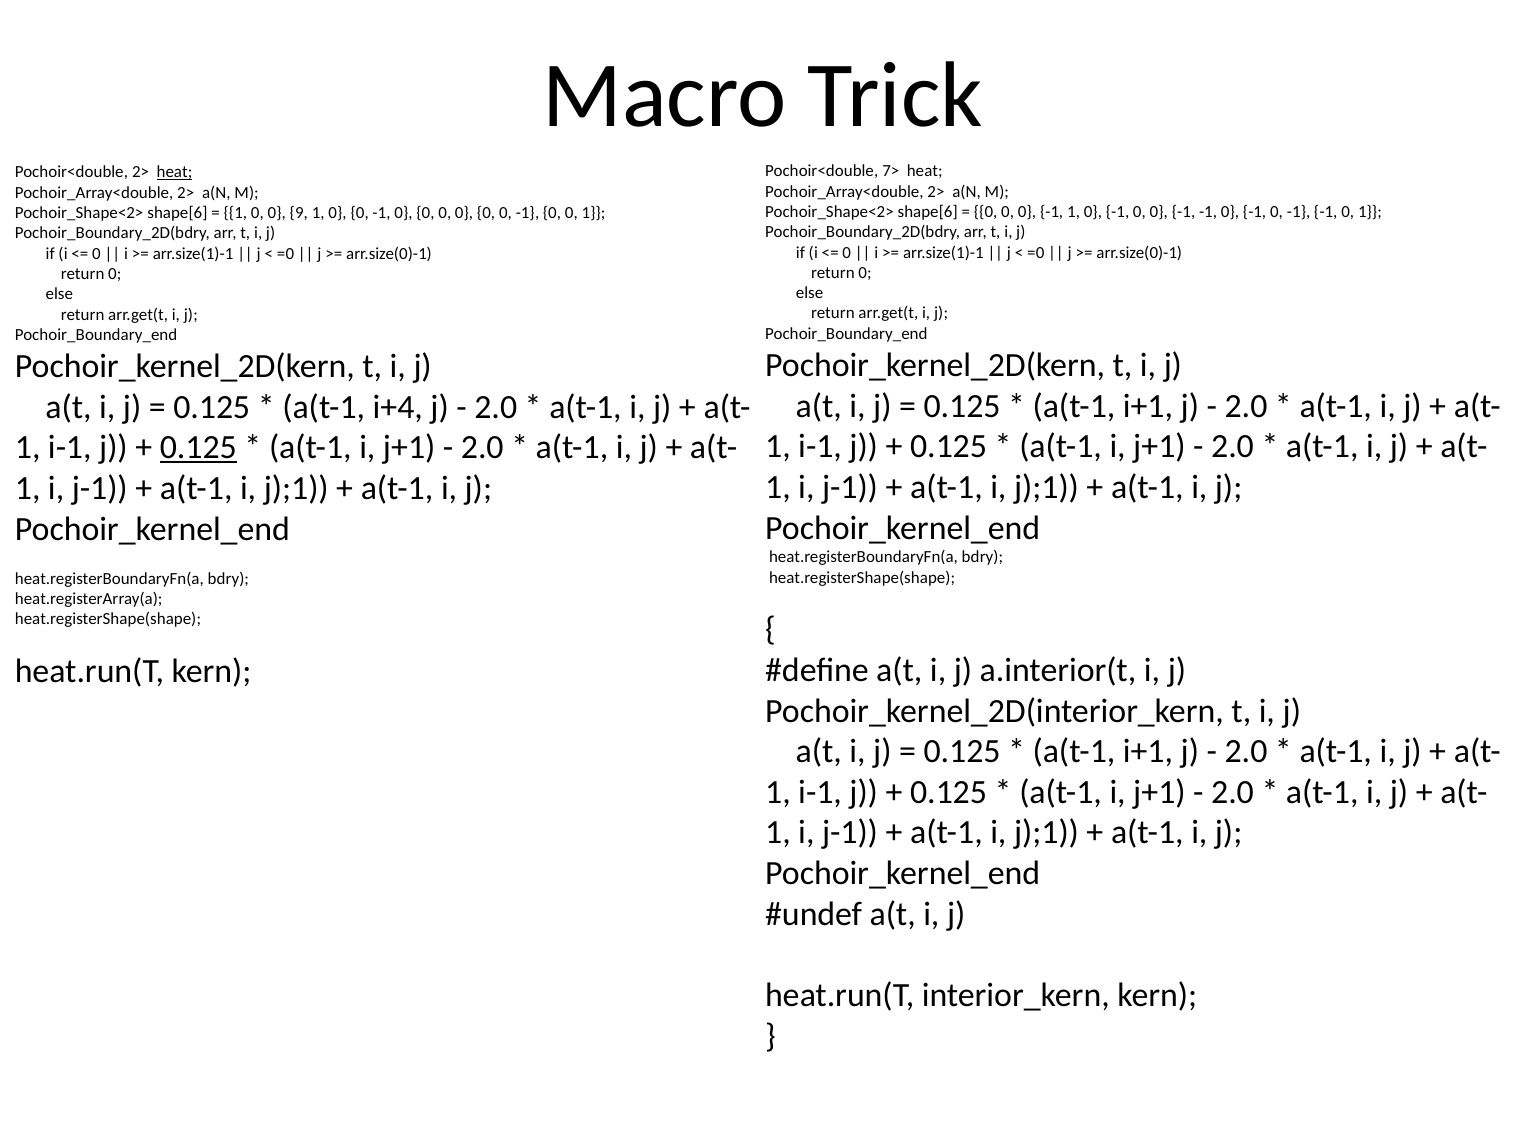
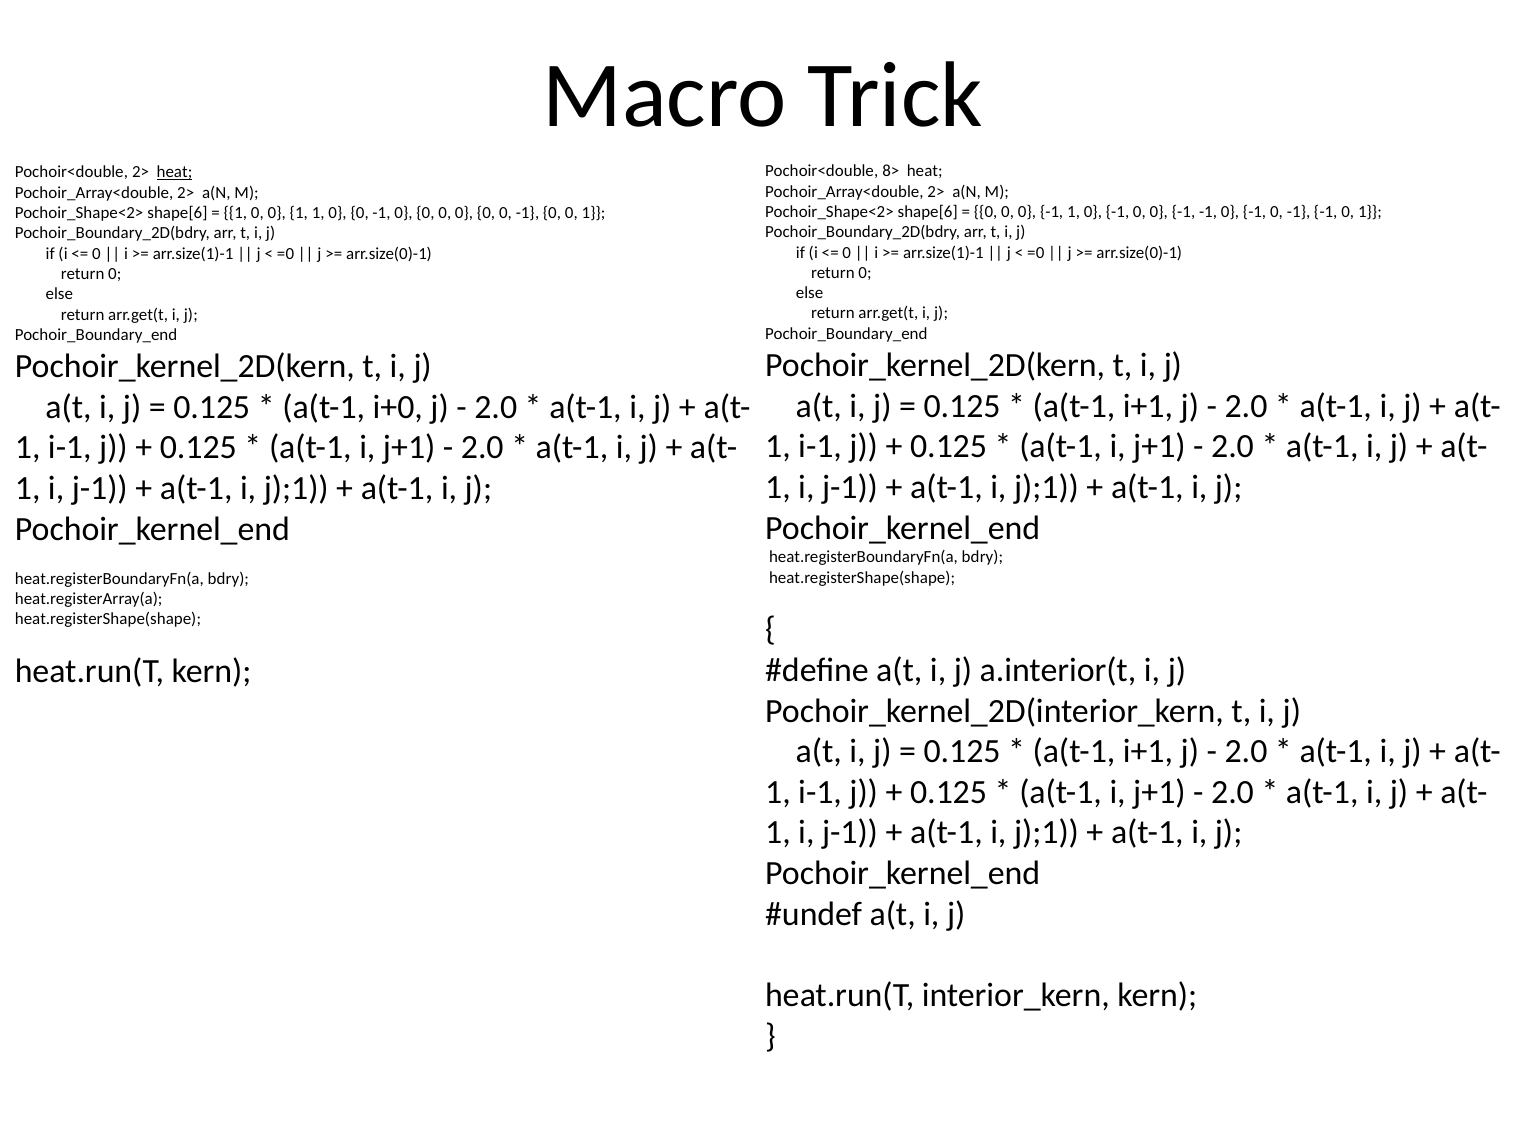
7>: 7> -> 8> (891, 171)
1 0 0 9: 9 -> 1 (299, 213)
i+4: i+4 -> i+0 (398, 407)
0.125 underline: present -> none (198, 448)
